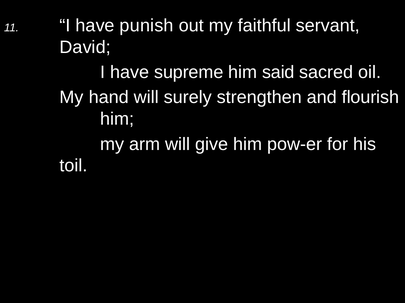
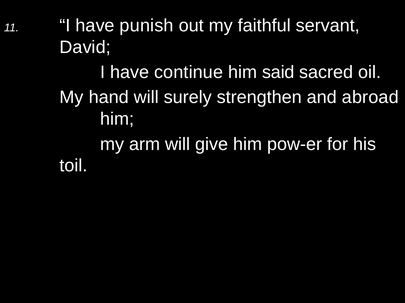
supreme: supreme -> continue (189, 72)
flourish: flourish -> abroad (370, 98)
